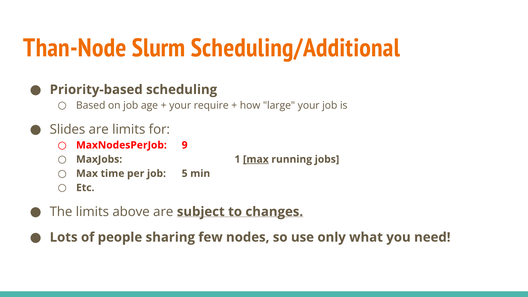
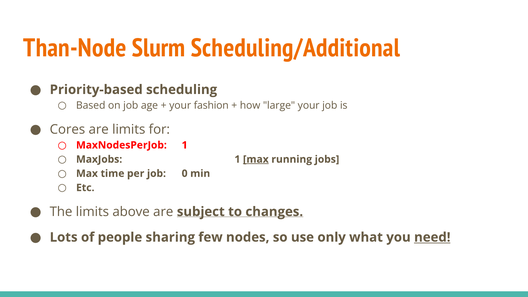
require: require -> fashion (211, 105)
Slides: Slides -> Cores (67, 129)
MaxNodesPerJob 9: 9 -> 1 (185, 145)
5: 5 -> 0 (185, 174)
need underline: none -> present (432, 237)
